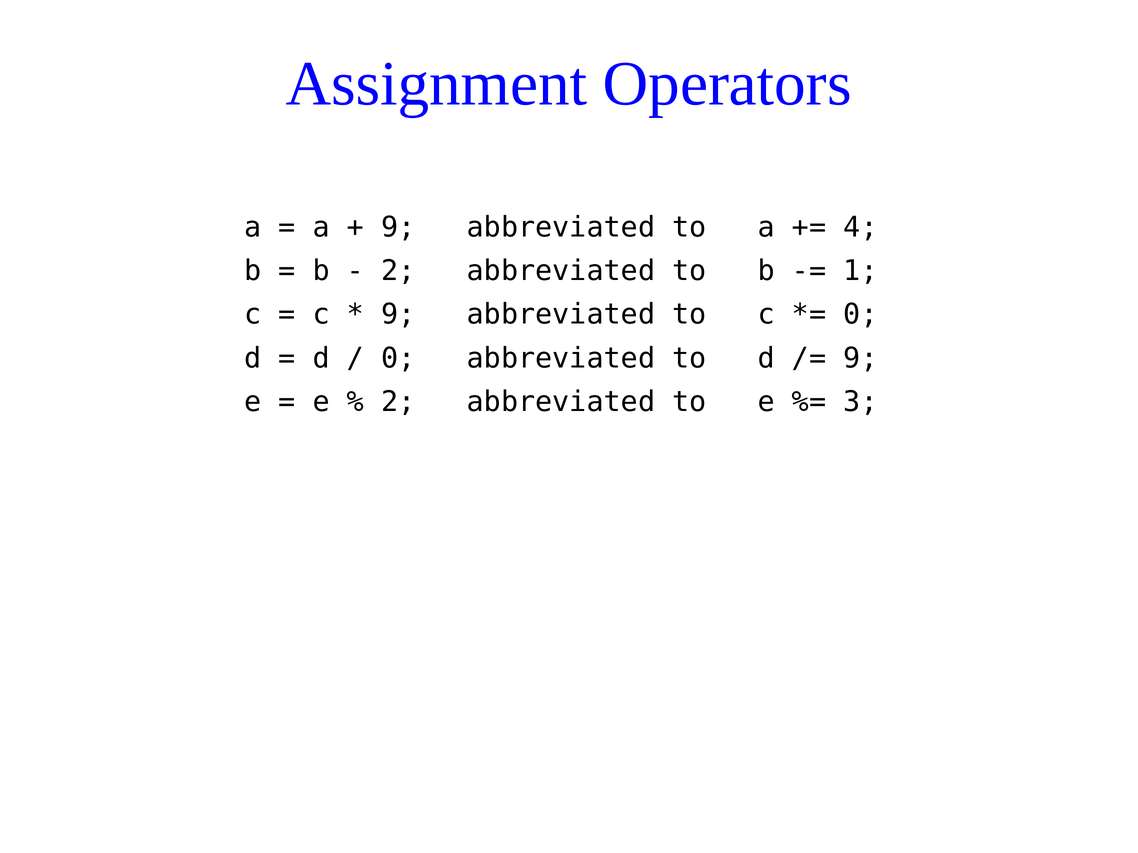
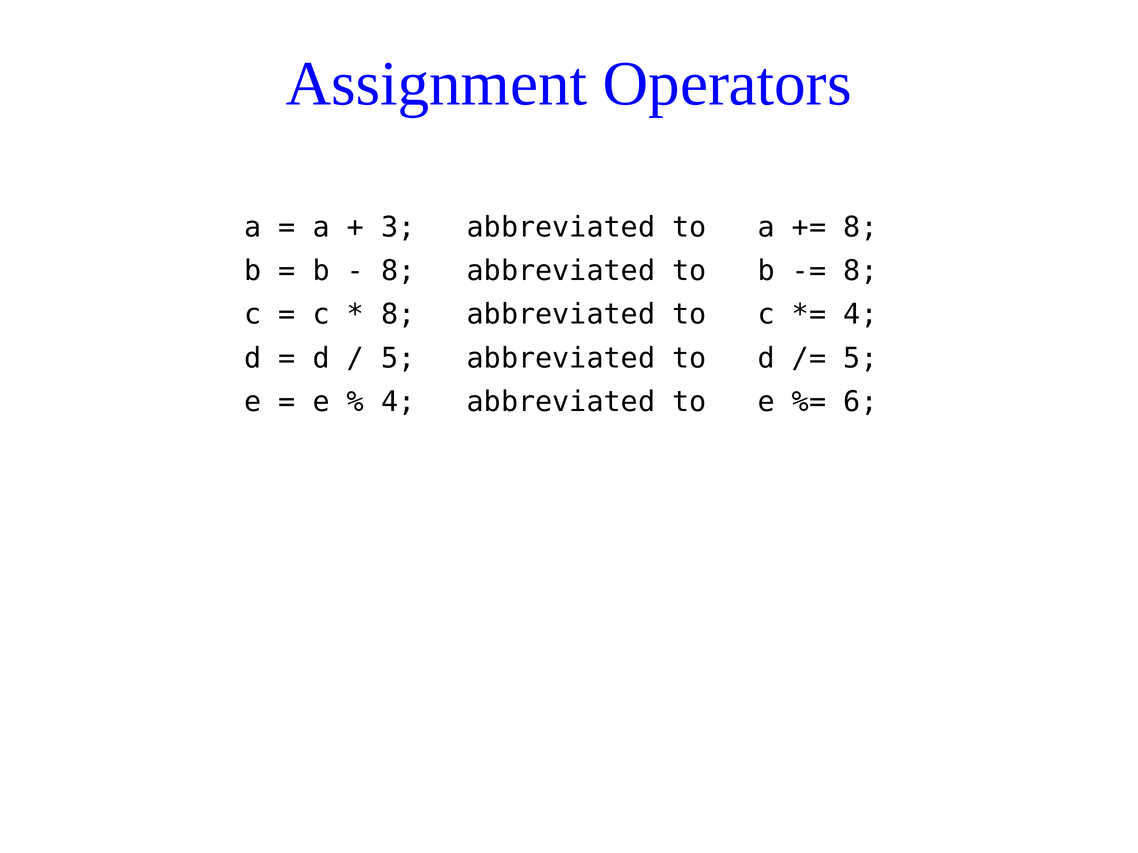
9: 9 -> 3 (398, 227)
4: 4 -> 8 (861, 227)
2: 2 -> 8 (398, 271)
1: 1 -> 8 (861, 271)
9: 9 -> 8 (398, 315)
0: 0 -> 4 (861, 315)
0: 0 -> 5 (398, 358)
9: 9 -> 5 (861, 358)
2: 2 -> 4 (398, 402)
3: 3 -> 6 (861, 402)
